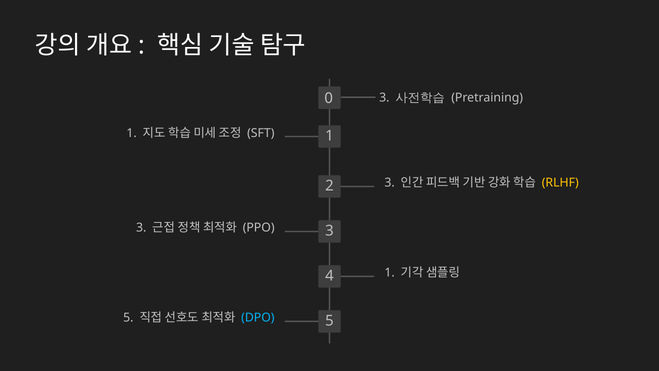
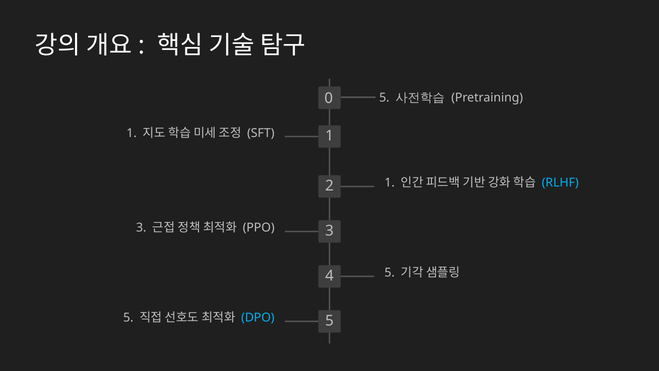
0 3: 3 -> 5 (384, 98)
2 3: 3 -> 1 (390, 183)
RLHF colour: yellow -> light blue (560, 183)
4 1: 1 -> 5 (390, 273)
